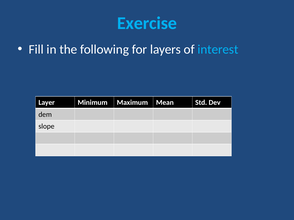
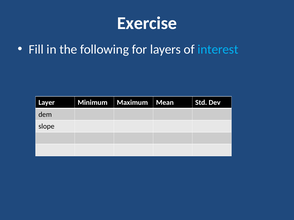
Exercise colour: light blue -> white (147, 23)
